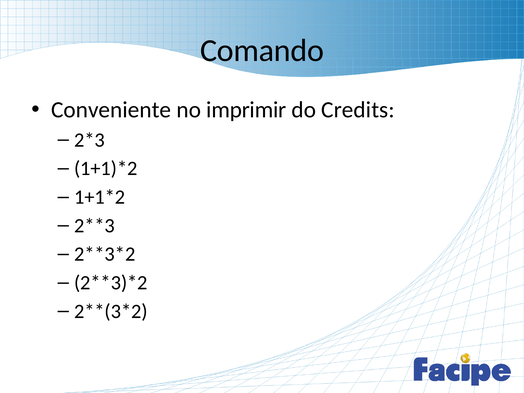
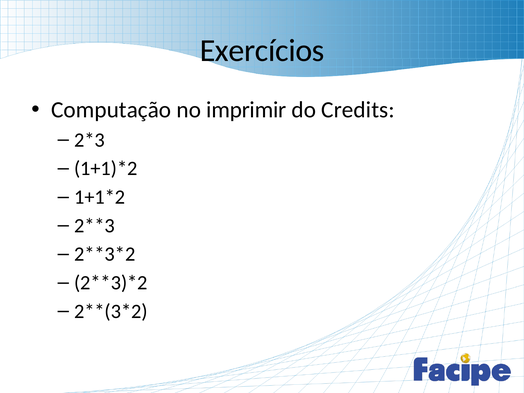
Comando: Comando -> Exercícios (262, 51)
Conveniente: Conveniente -> Computação (111, 110)
